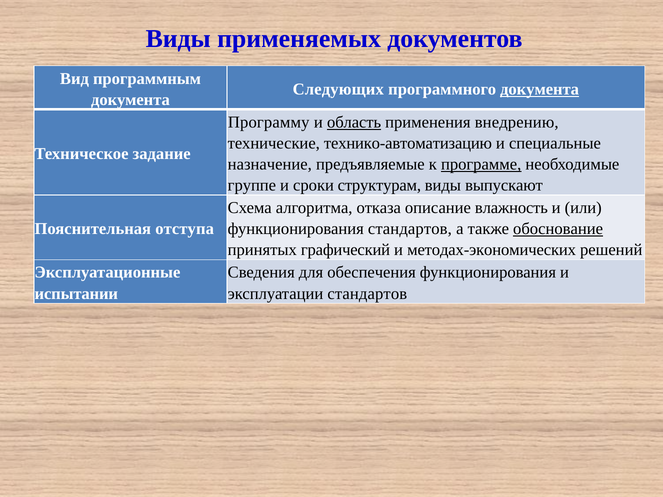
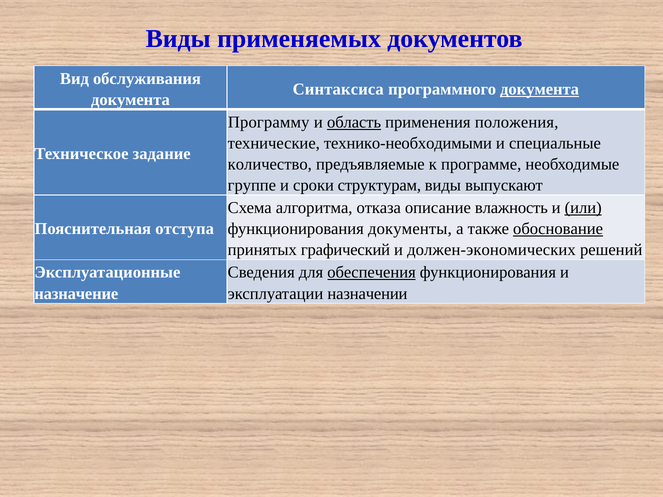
программным: программным -> обслуживания (147, 79)
Следующих: Следующих -> Синтаксиса (338, 89)
внедрению: внедрению -> положения (517, 122)
технико-автоматизацию: технико-автоматизацию -> технико-необходимыми (408, 143)
назначение: назначение -> количество (270, 164)
программе underline: present -> none (481, 164)
или underline: none -> present (583, 208)
функционирования стандартов: стандартов -> документы (410, 229)
методах-экономических: методах-экономических -> должен-экономических (491, 250)
обеспечения underline: none -> present (372, 273)
испытании: испытании -> назначение (76, 294)
эксплуатации стандартов: стандартов -> назначении (367, 294)
